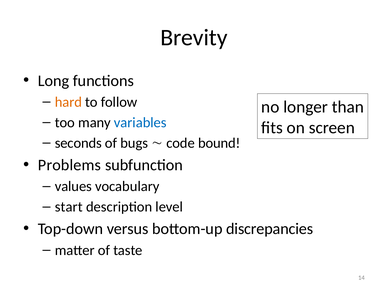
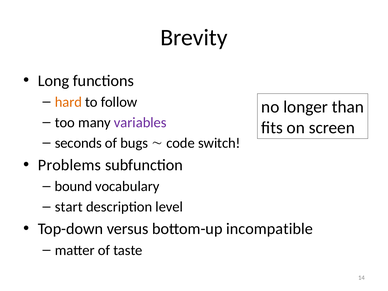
variables colour: blue -> purple (140, 123)
bound: bound -> switch (219, 143)
values: values -> bound (73, 186)
discrepancies: discrepancies -> incompatible (270, 229)
